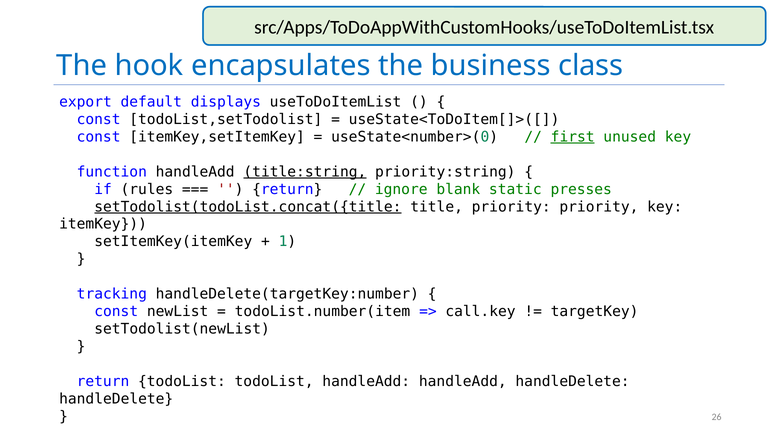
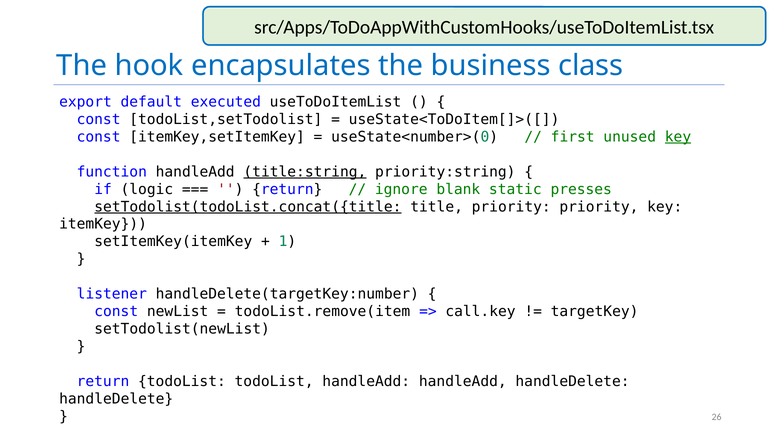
displays: displays -> executed (226, 102)
first underline: present -> none (573, 137)
key underline: none -> present (678, 137)
rules: rules -> logic (147, 189)
tracking: tracking -> listener (112, 295)
todoList.number(item: todoList.number(item -> todoList.remove(item (322, 312)
